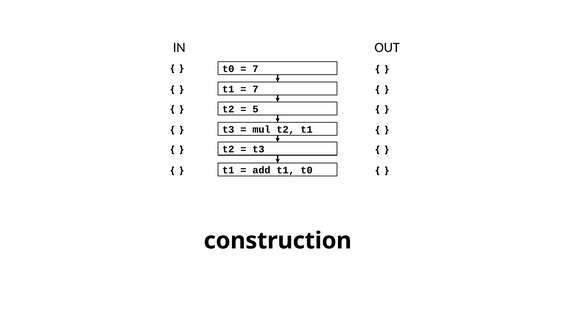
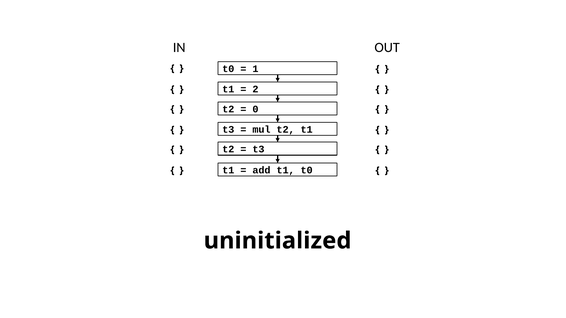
7: 7 -> 1 (255, 69)
7: 7 -> 2 (255, 89)
5: 5 -> 0 (255, 109)
construction: construction -> uninitialized (277, 241)
